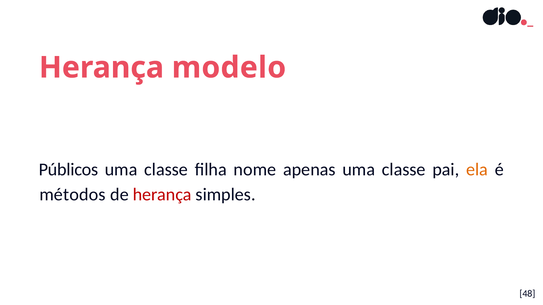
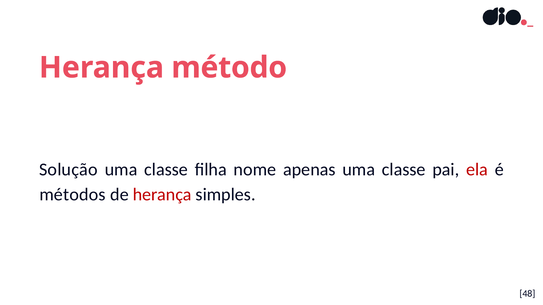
modelo: modelo -> método (229, 68)
Públicos: Públicos -> Solução (68, 170)
ela colour: orange -> red (477, 170)
